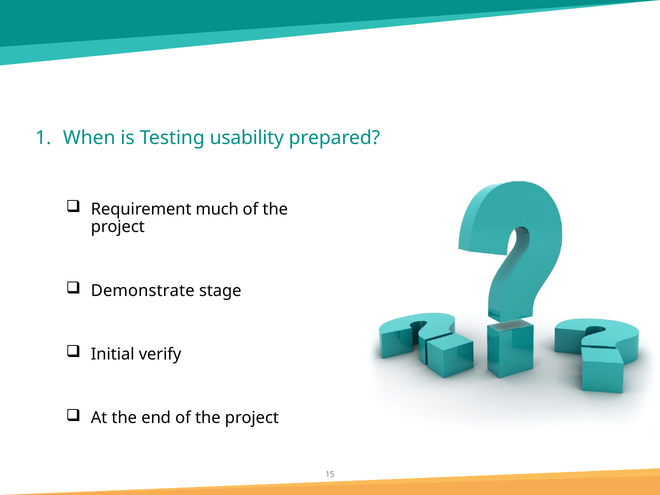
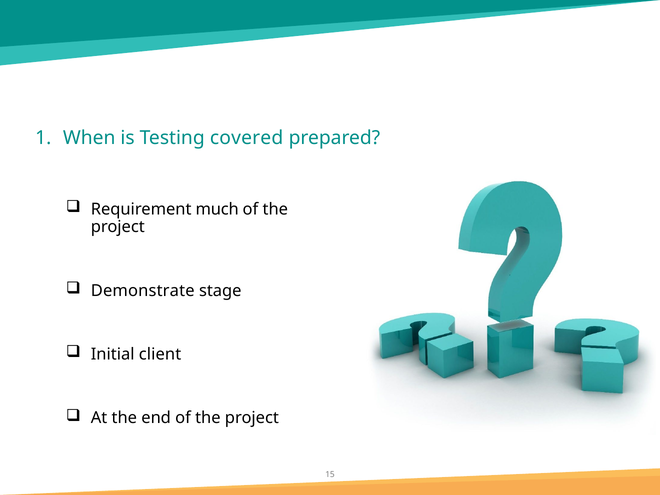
usability: usability -> covered (247, 138)
verify: verify -> client (160, 354)
